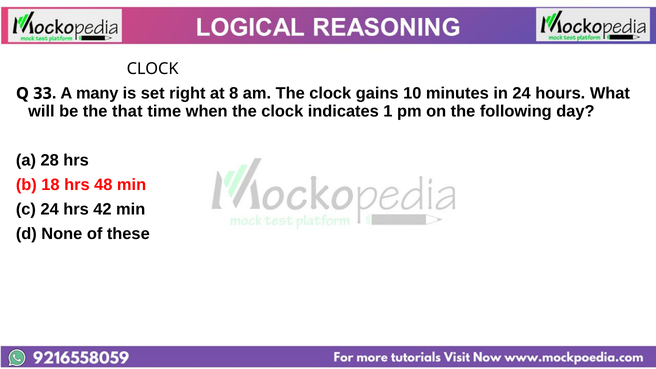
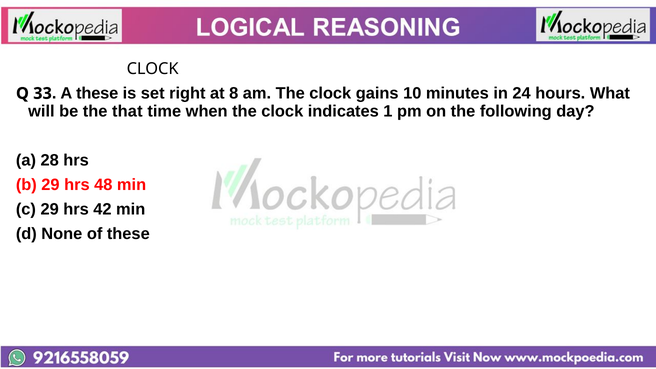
A many: many -> these (97, 93)
b 18: 18 -> 29 (50, 185)
c 24: 24 -> 29 (50, 209)
